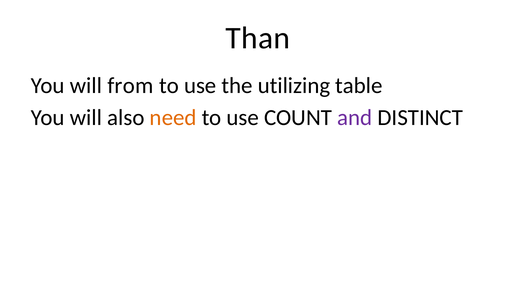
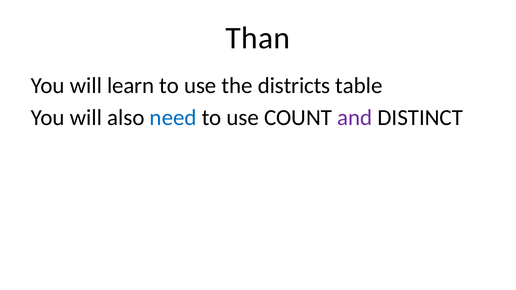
from: from -> learn (131, 86)
utilizing: utilizing -> districts (294, 86)
need colour: orange -> blue (173, 118)
